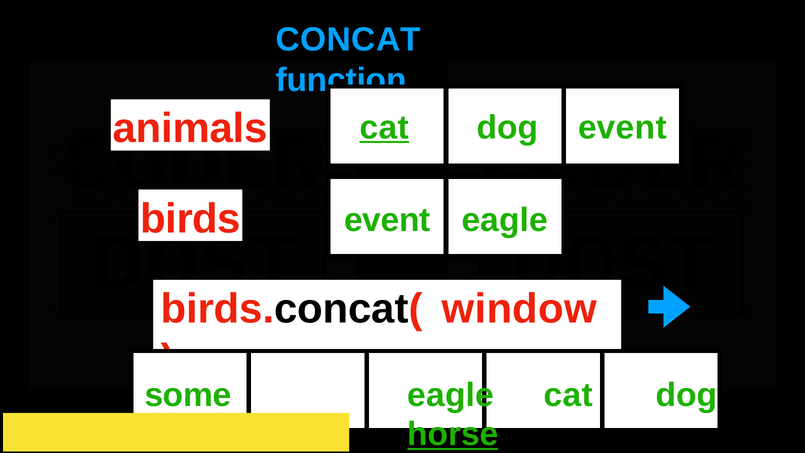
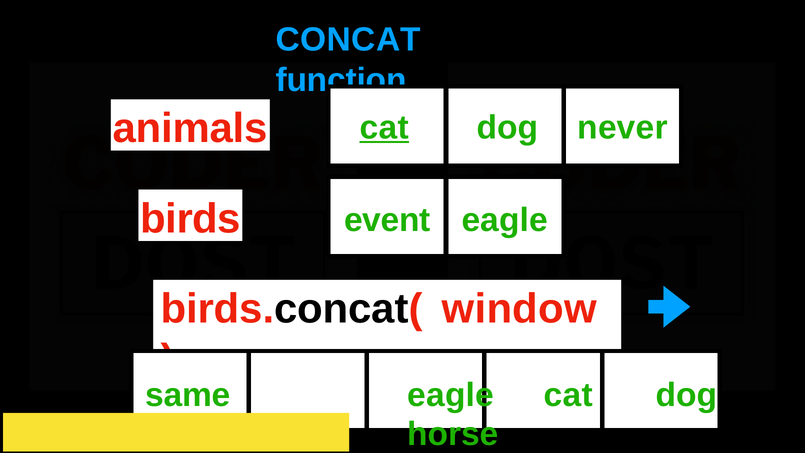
animals event: event -> never (623, 128)
some: some -> same (188, 395)
horse underline: present -> none (453, 434)
